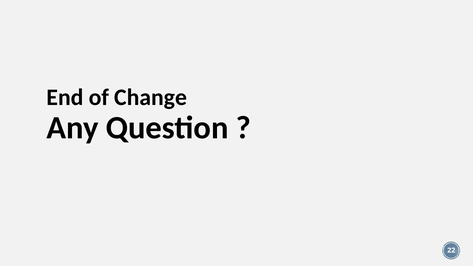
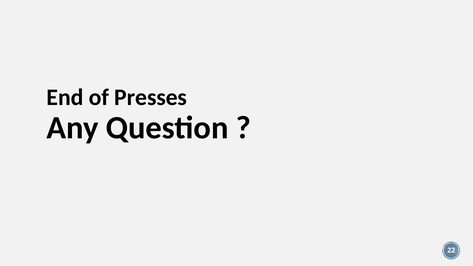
Change: Change -> Presses (151, 97)
